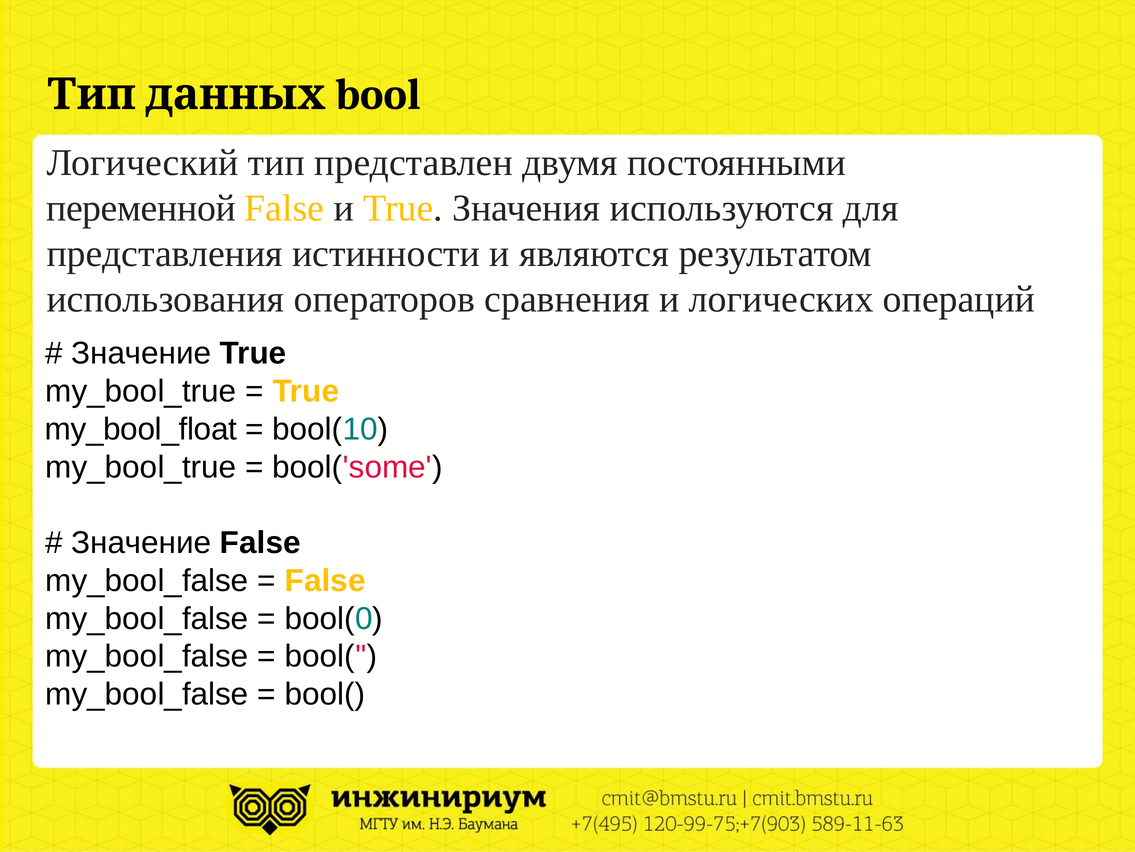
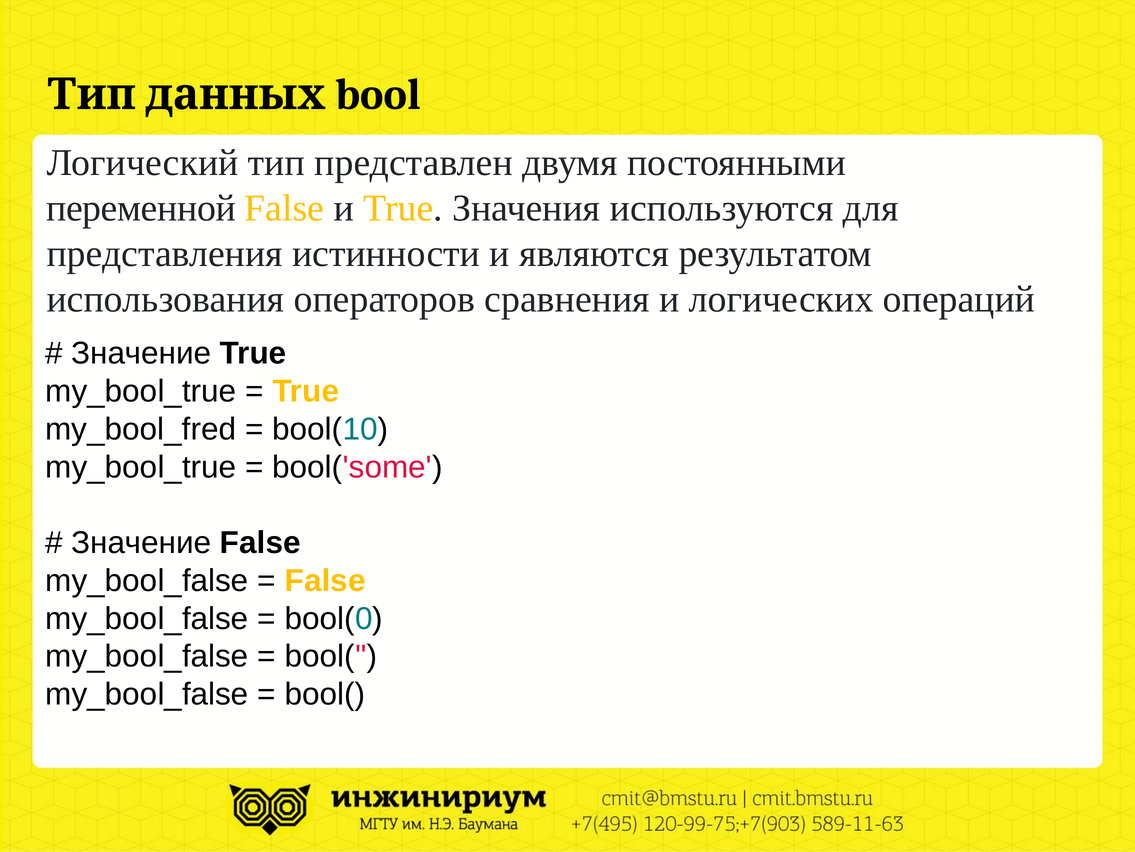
my_bool_float: my_bool_float -> my_bool_fred (141, 429)
